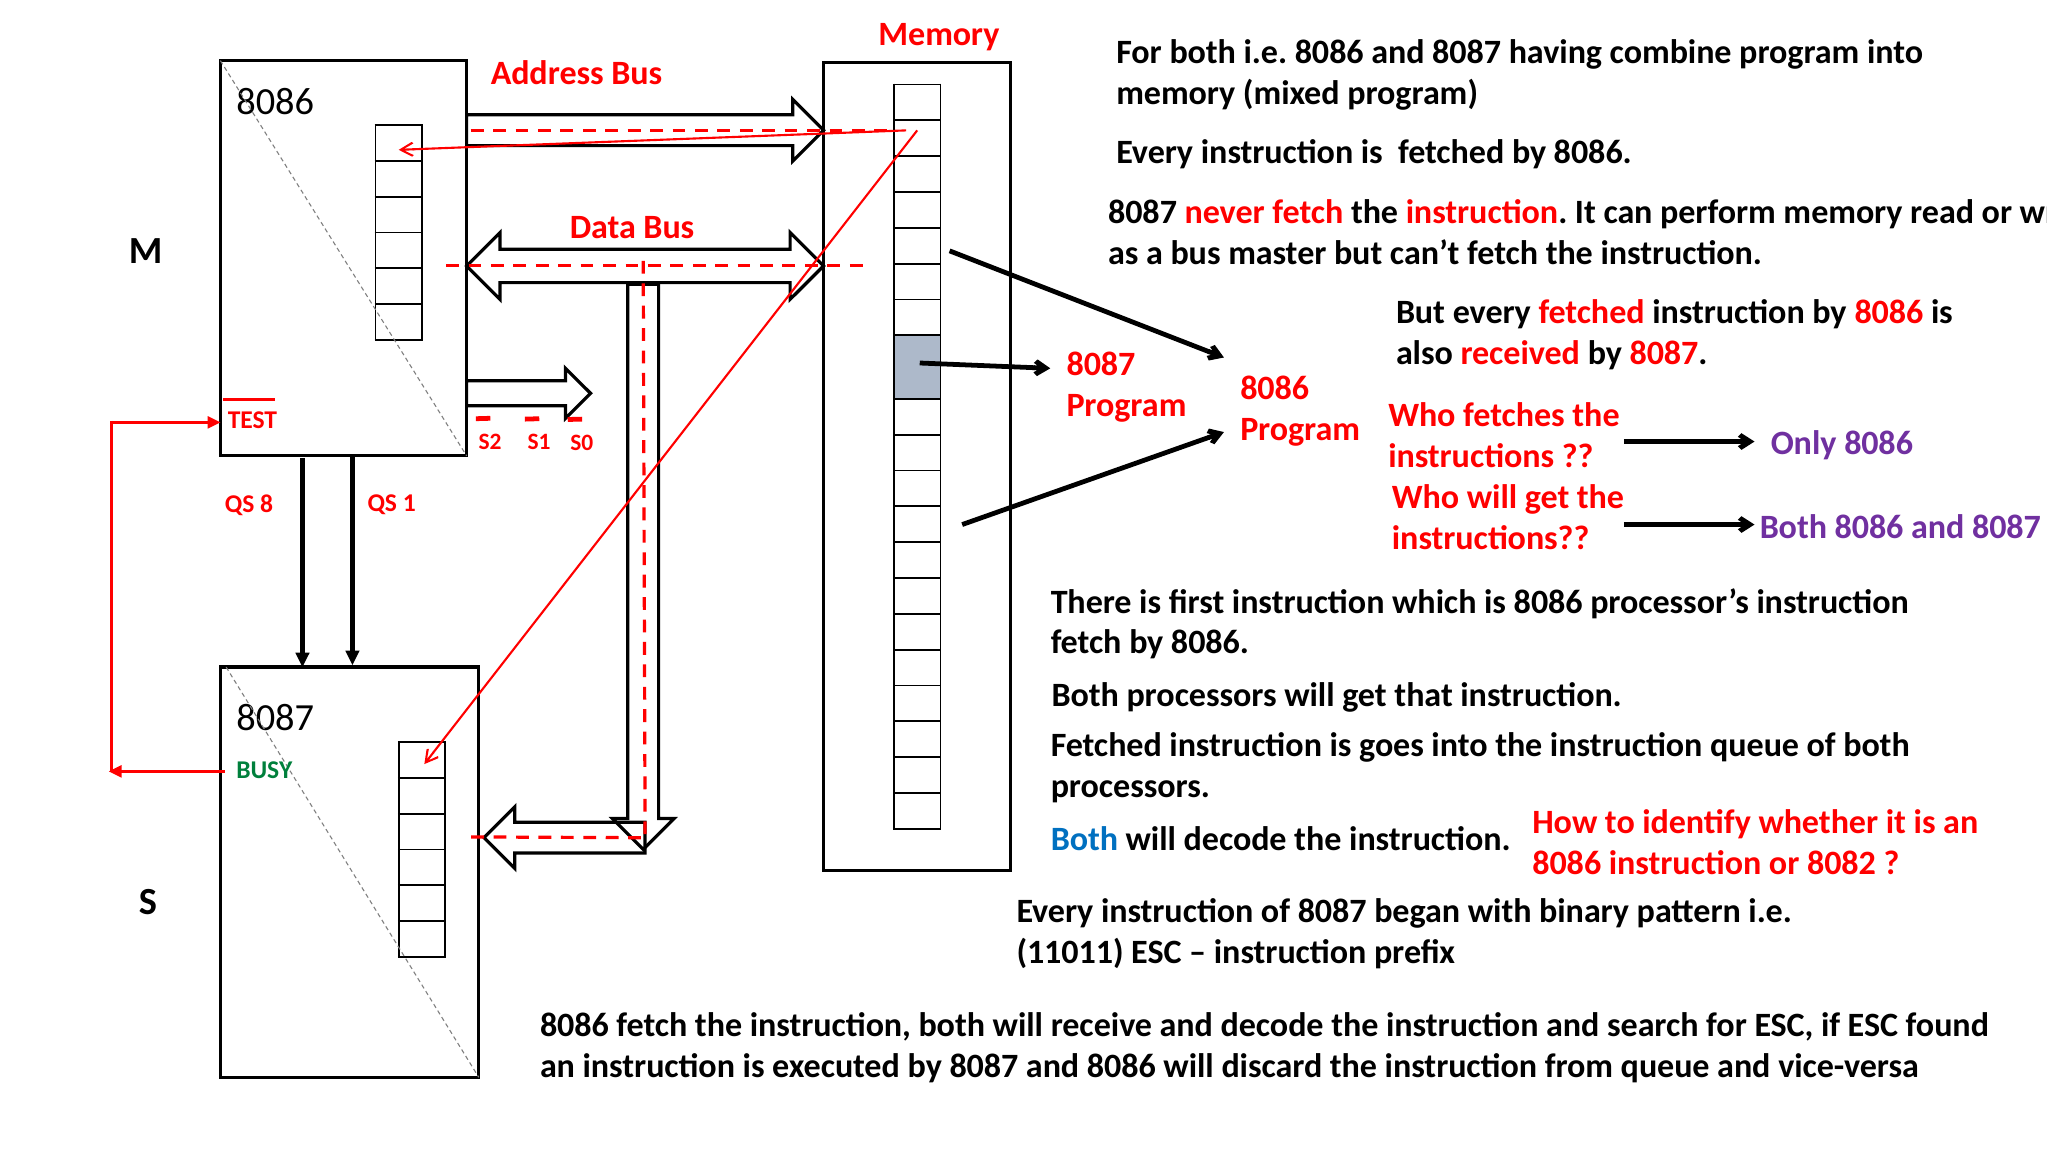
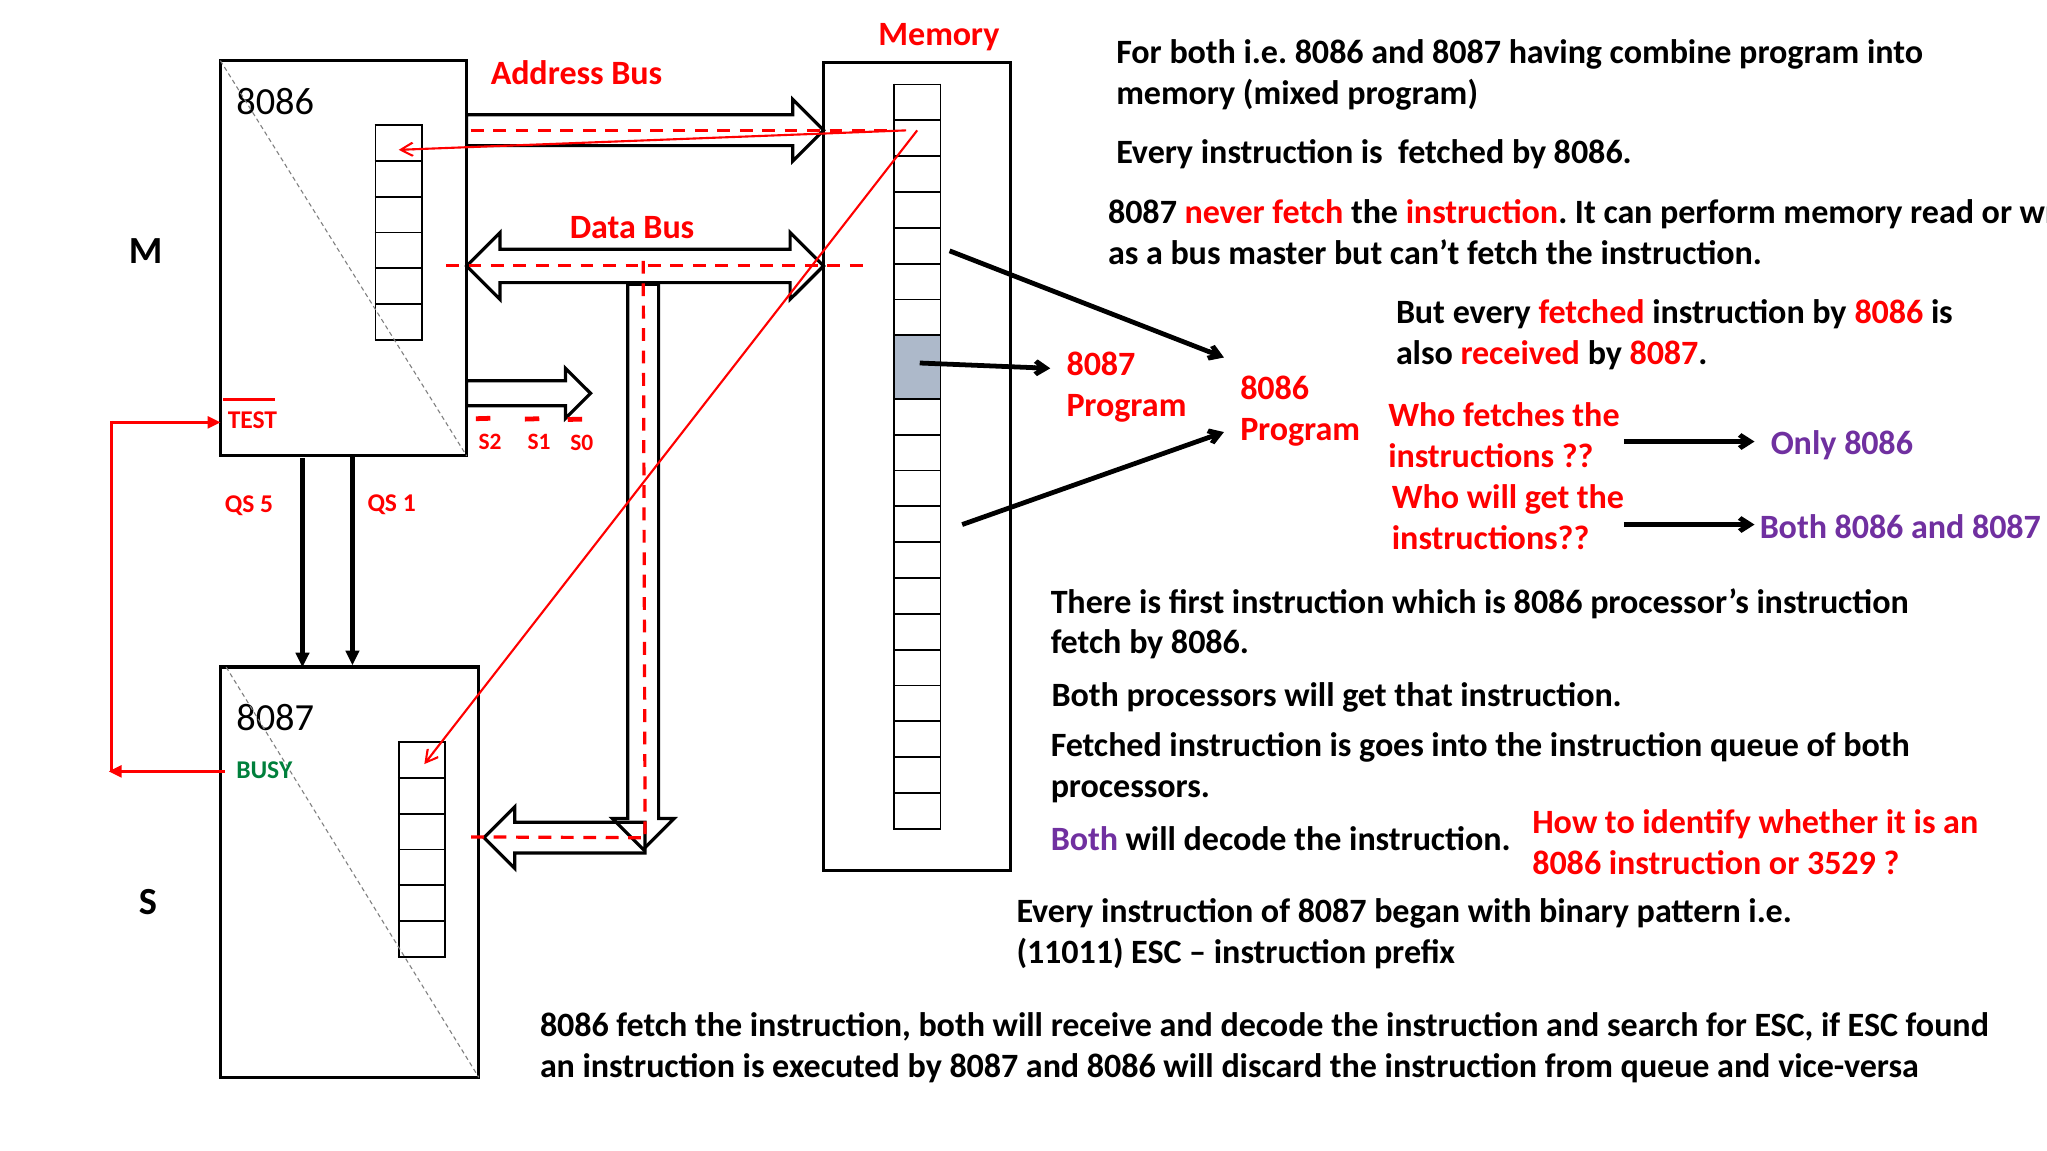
8: 8 -> 5 (267, 504)
Both colour: blue -> purple (1084, 839)
8082: 8082 -> 3529 (1842, 864)
